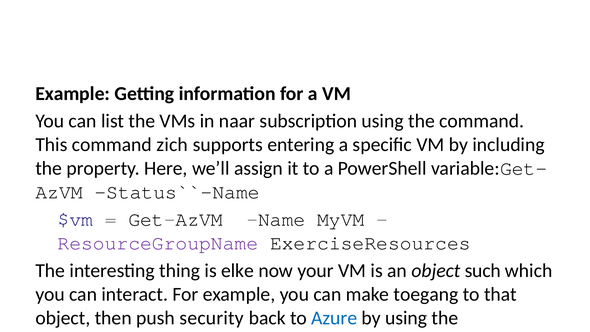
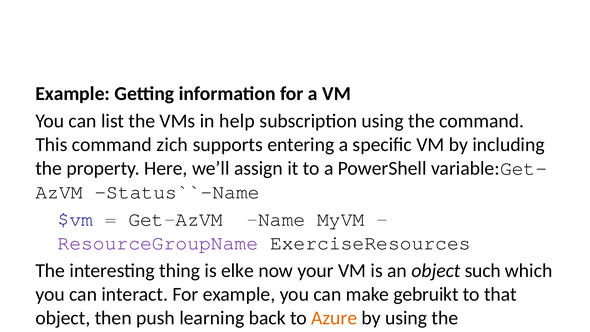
naar: naar -> help (237, 121)
toegang: toegang -> gebruikt (426, 294)
security: security -> learning (212, 318)
Azure colour: blue -> orange (334, 318)
